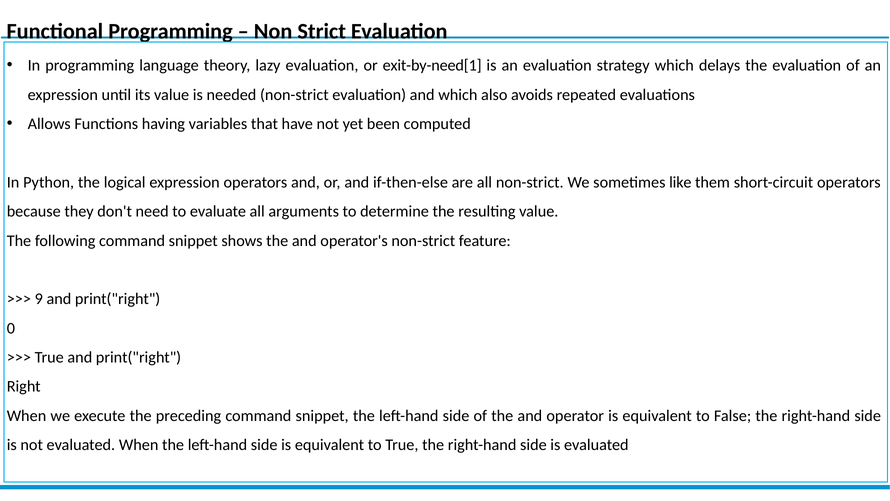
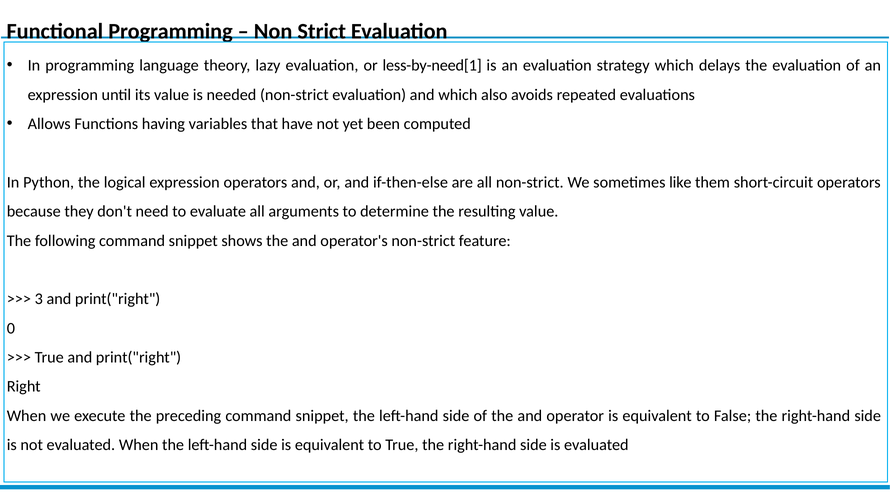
exit-by-need[1: exit-by-need[1 -> less-by-need[1 (432, 65)
9: 9 -> 3 (39, 299)
